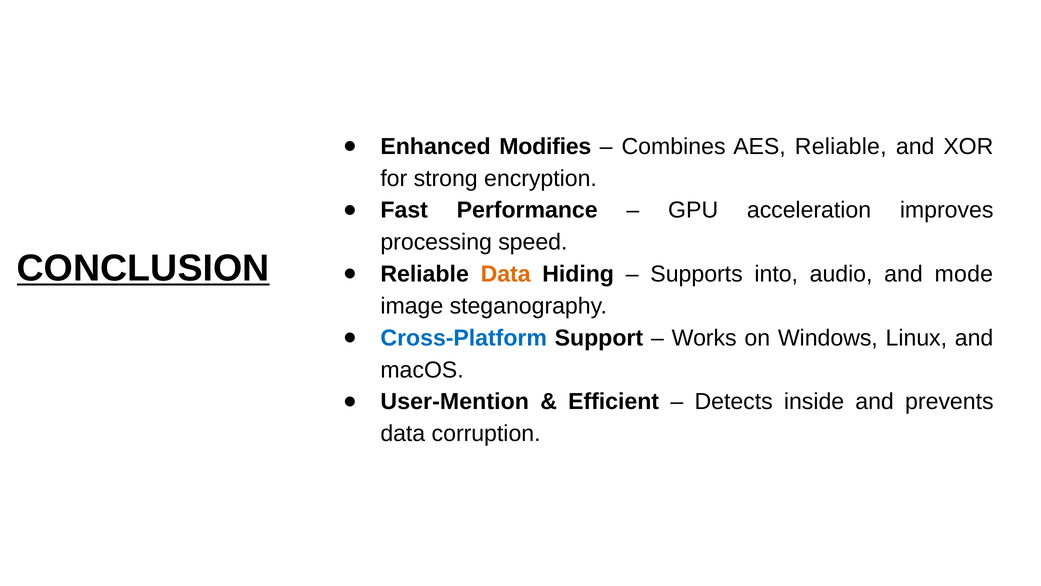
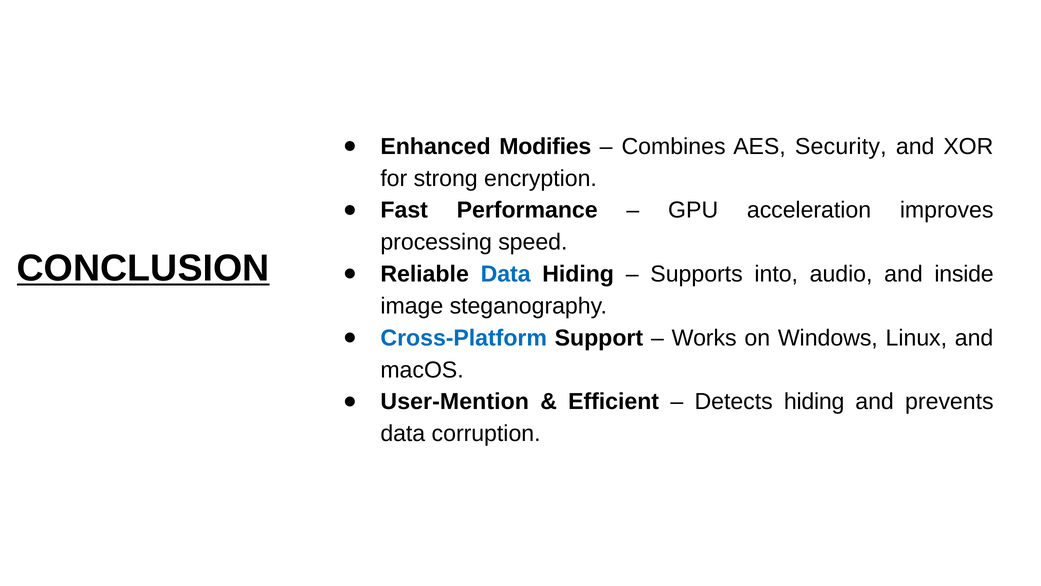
AES Reliable: Reliable -> Security (841, 146)
Data colour: orange -> blue (506, 274)
mode: mode -> inside (964, 274)
Detects inside: inside -> hiding (814, 402)
